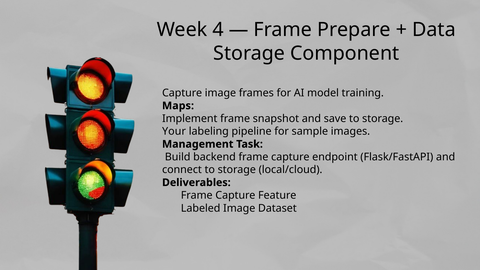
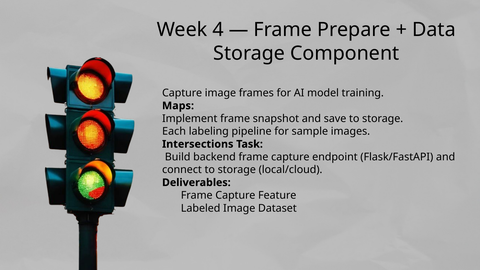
Your: Your -> Each (174, 131)
Management: Management -> Intersections (198, 144)
